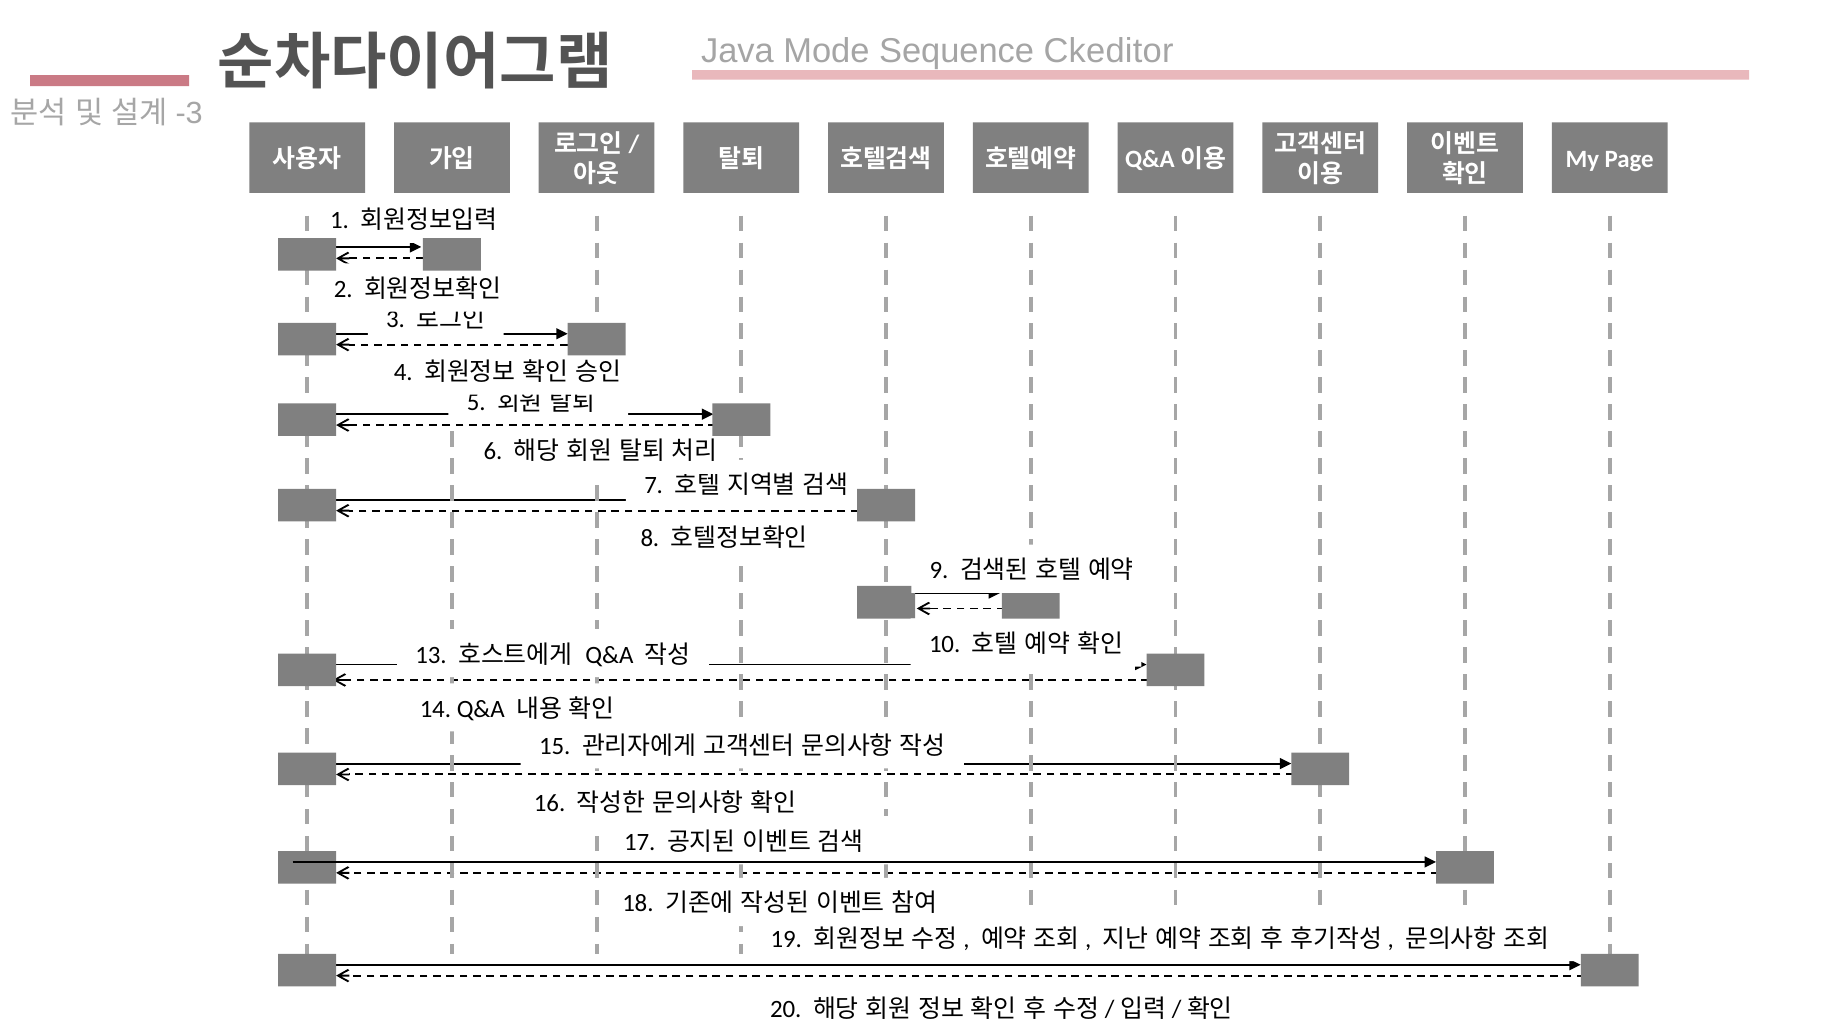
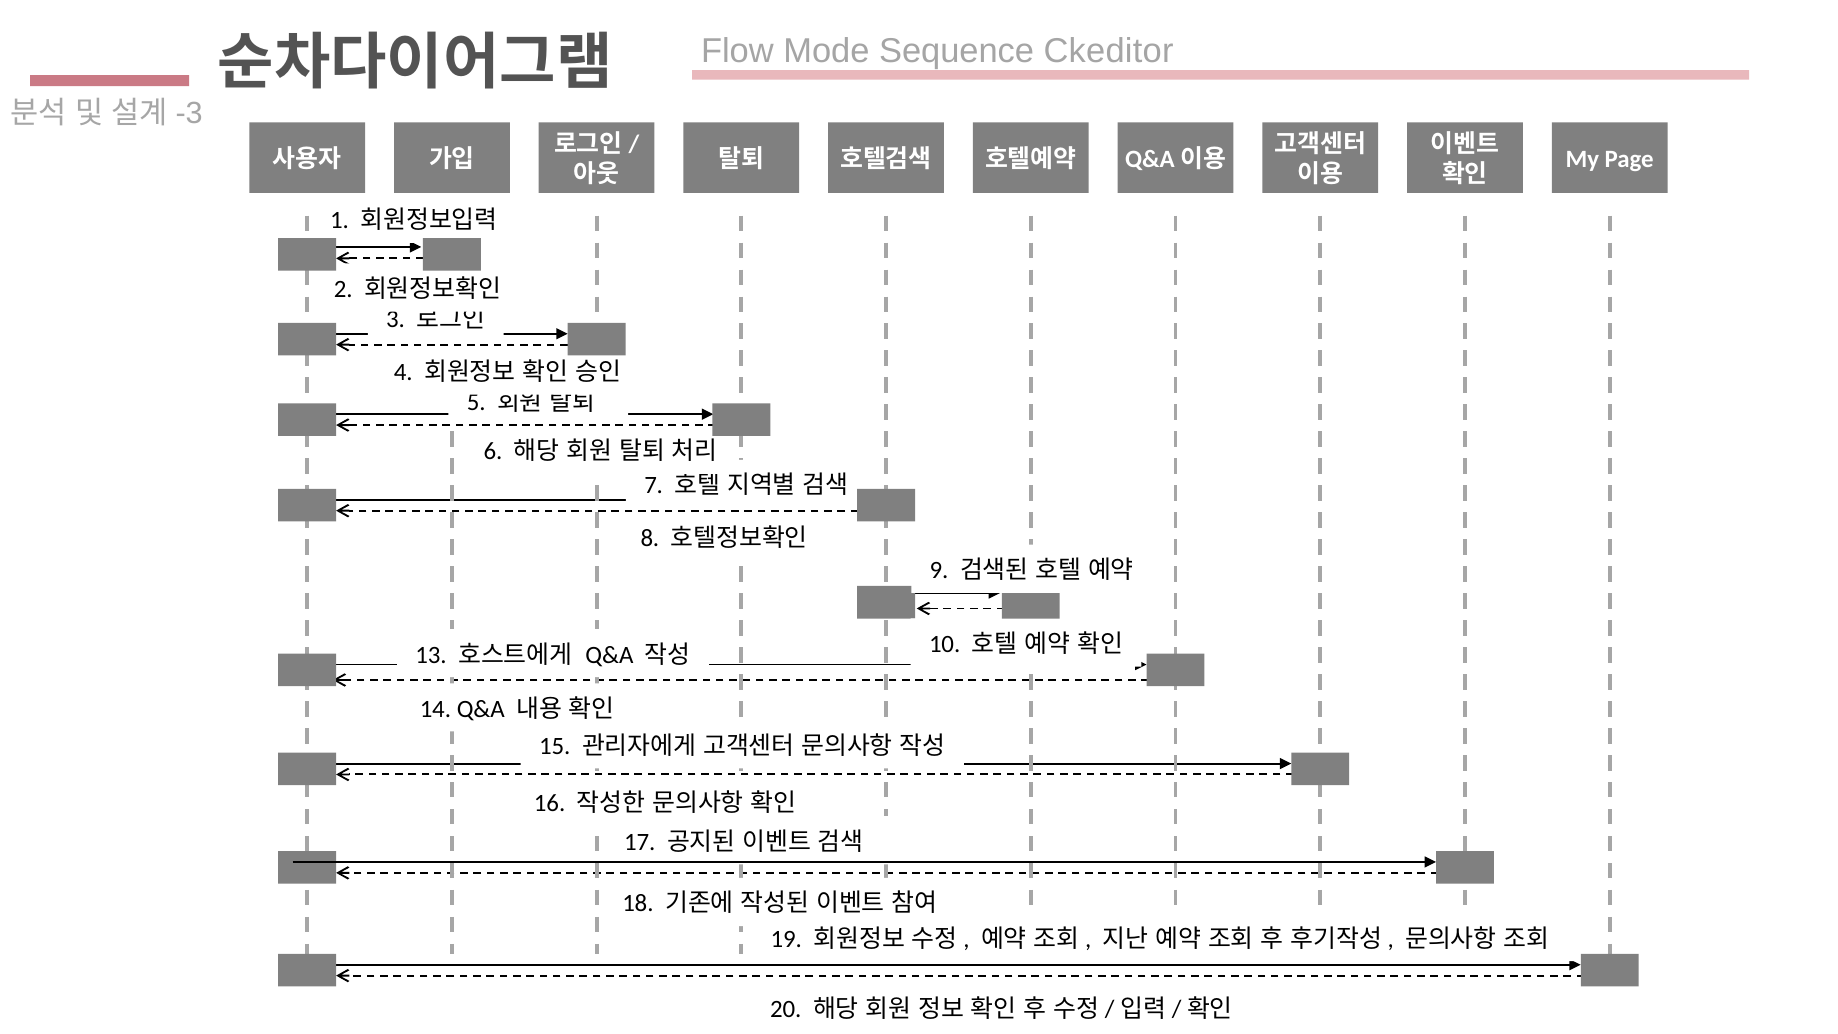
Java: Java -> Flow (737, 51)
